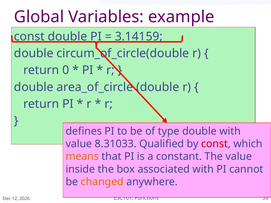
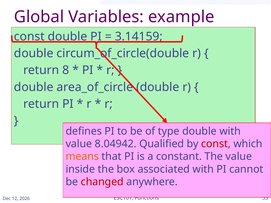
0: 0 -> 8 (66, 70)
8.31033: 8.31033 -> 8.04942 (116, 144)
changed colour: orange -> red (102, 182)
